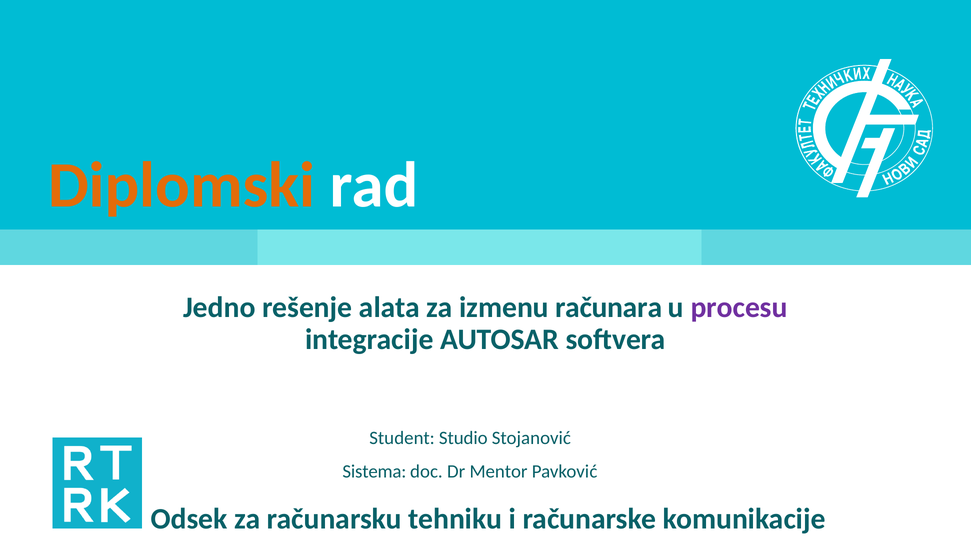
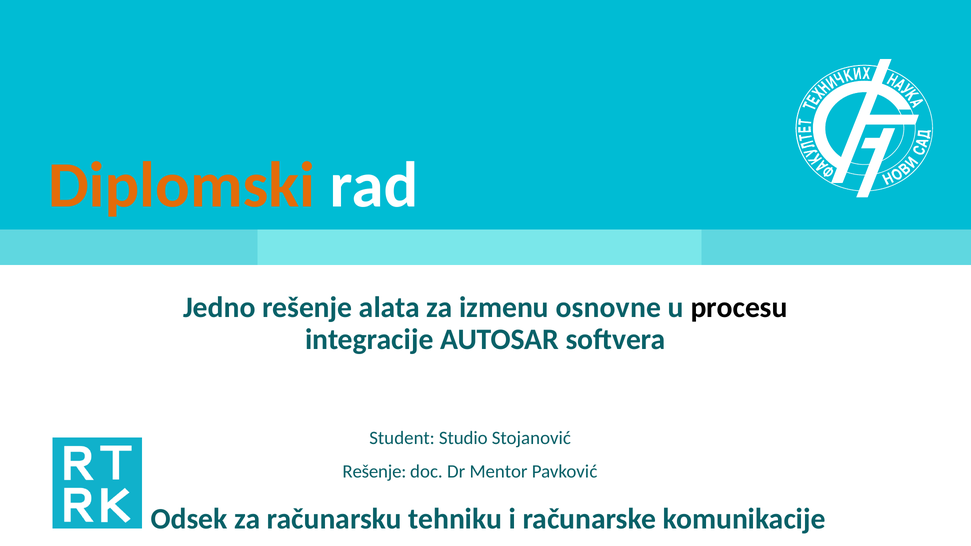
računara: računara -> osnovne (608, 308)
procesu colour: purple -> black (739, 308)
Sistema: Sistema -> Rešenje (374, 472)
